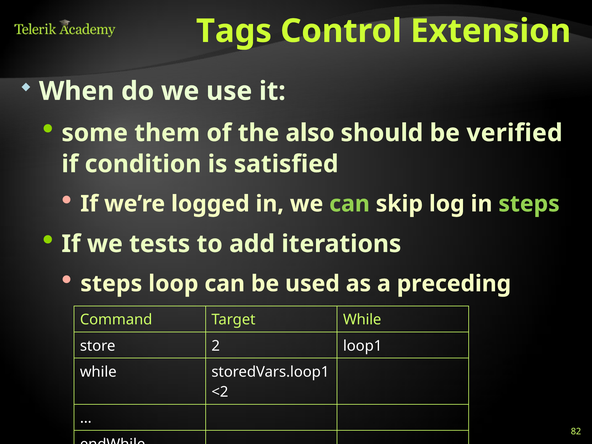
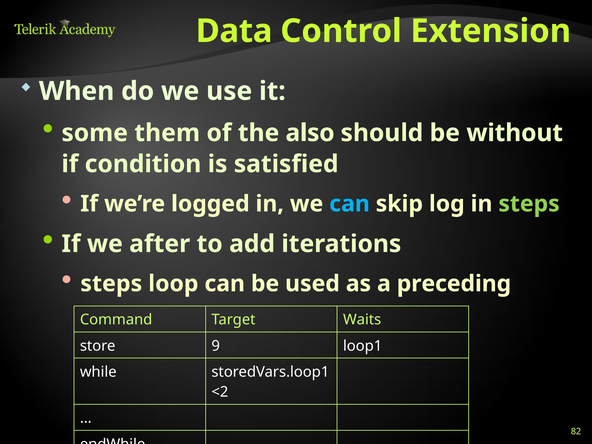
Tags: Tags -> Data (234, 31)
verified: verified -> without (515, 133)
can colour: light green -> light blue (350, 204)
tests: tests -> after (160, 244)
Target While: While -> Waits (362, 320)
2: 2 -> 9 (216, 346)
